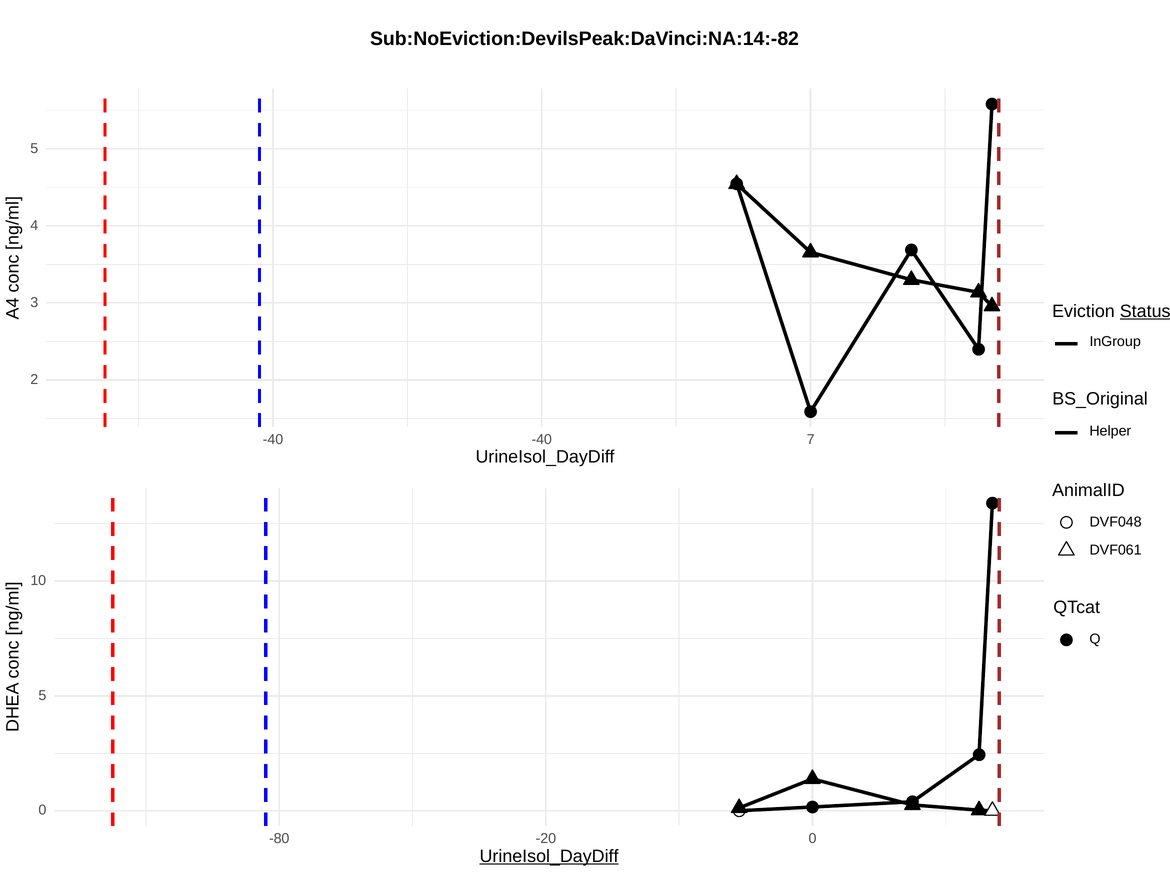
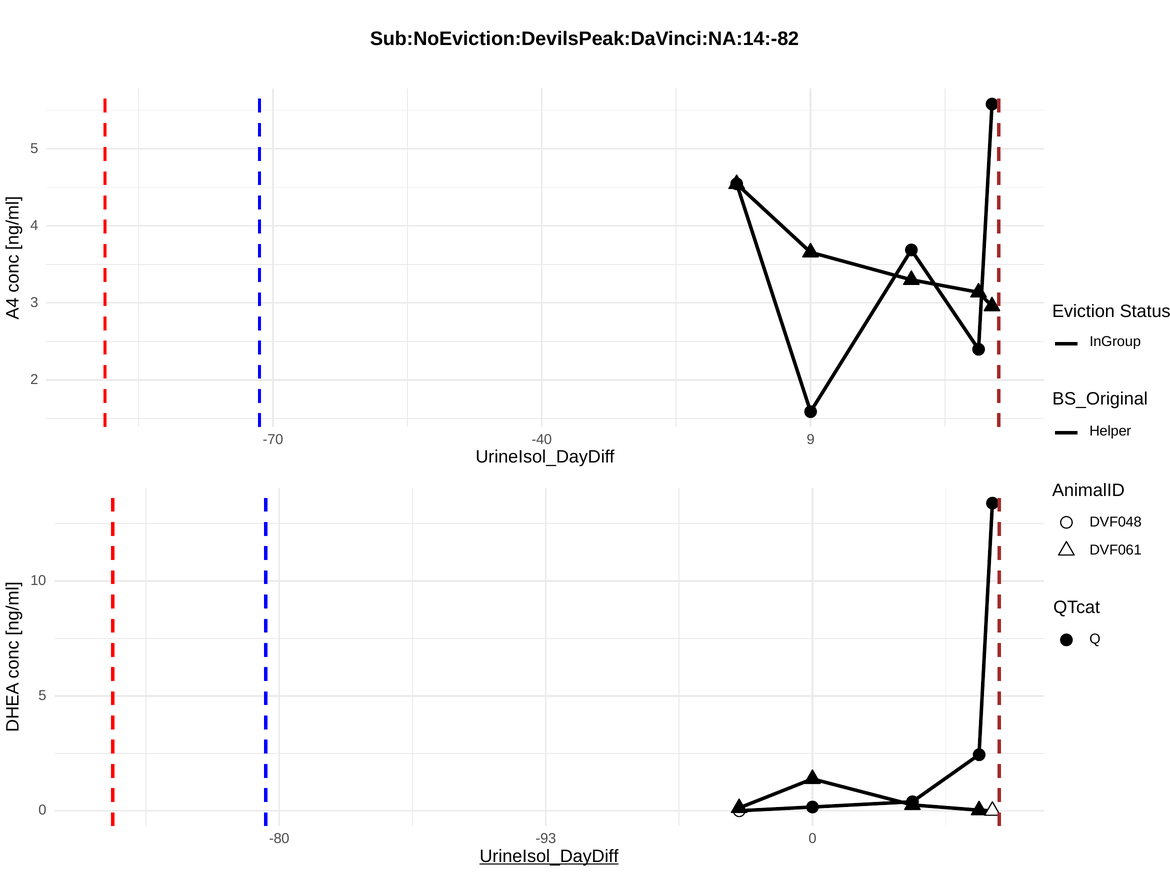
Status underline: present -> none (1145, 311)
-40: -40 -> -70 (273, 439)
7: 7 -> 9 (811, 439)
-20: -20 -> -93 (546, 838)
